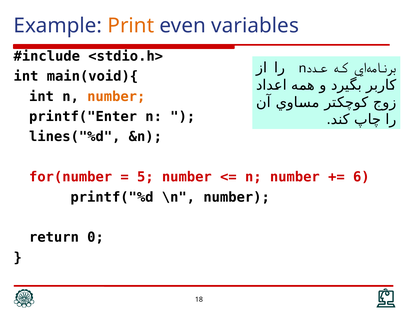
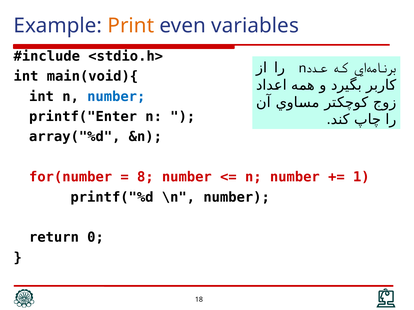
number colour: orange -> blue (116, 97)
lines("%d: lines("%d -> array("%d (75, 137)
5: 5 -> 8 (145, 177)
6: 6 -> 1 (361, 177)
